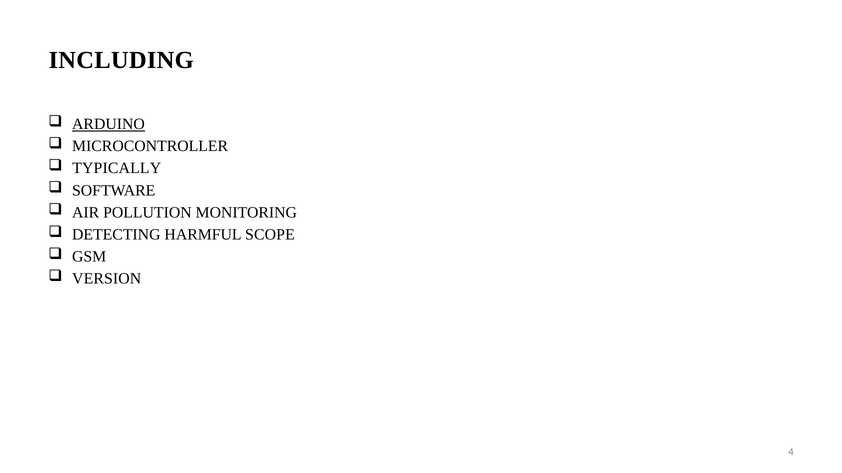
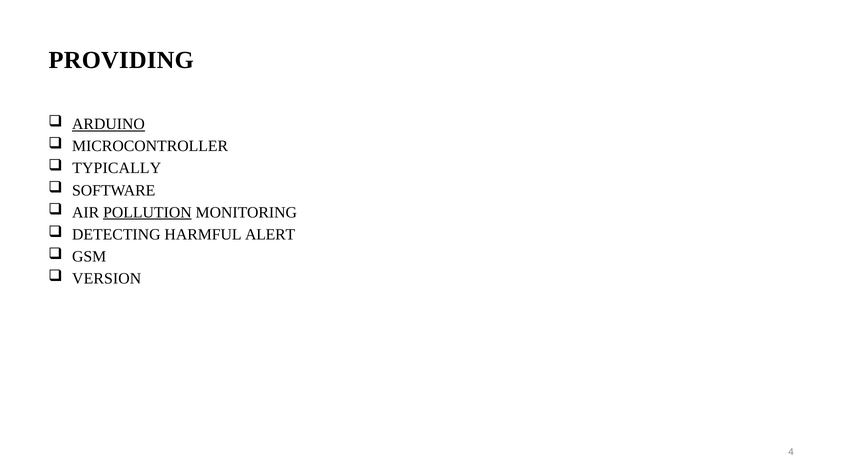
INCLUDING: INCLUDING -> PROVIDING (121, 60)
POLLUTION underline: none -> present (147, 213)
SCOPE: SCOPE -> ALERT (270, 235)
